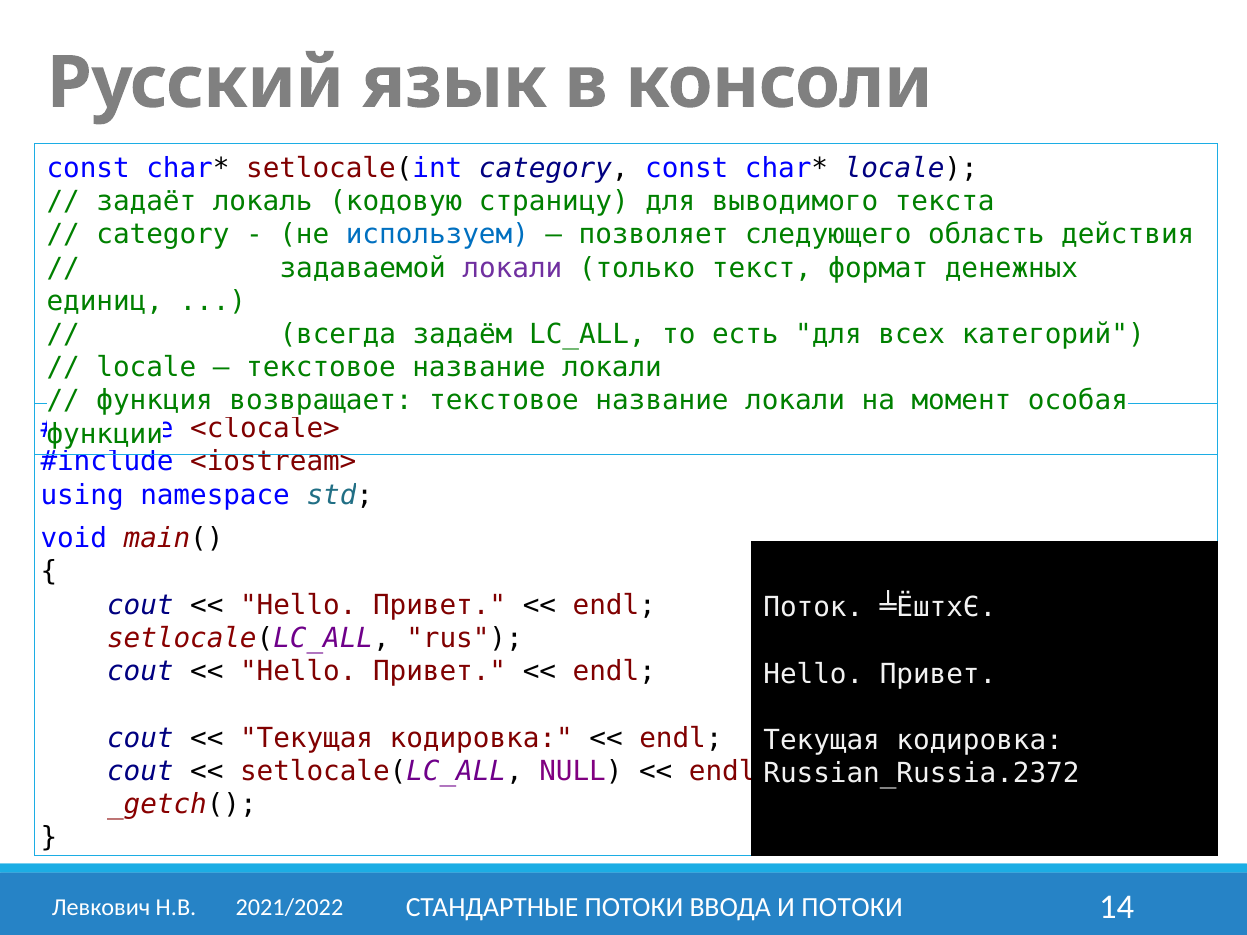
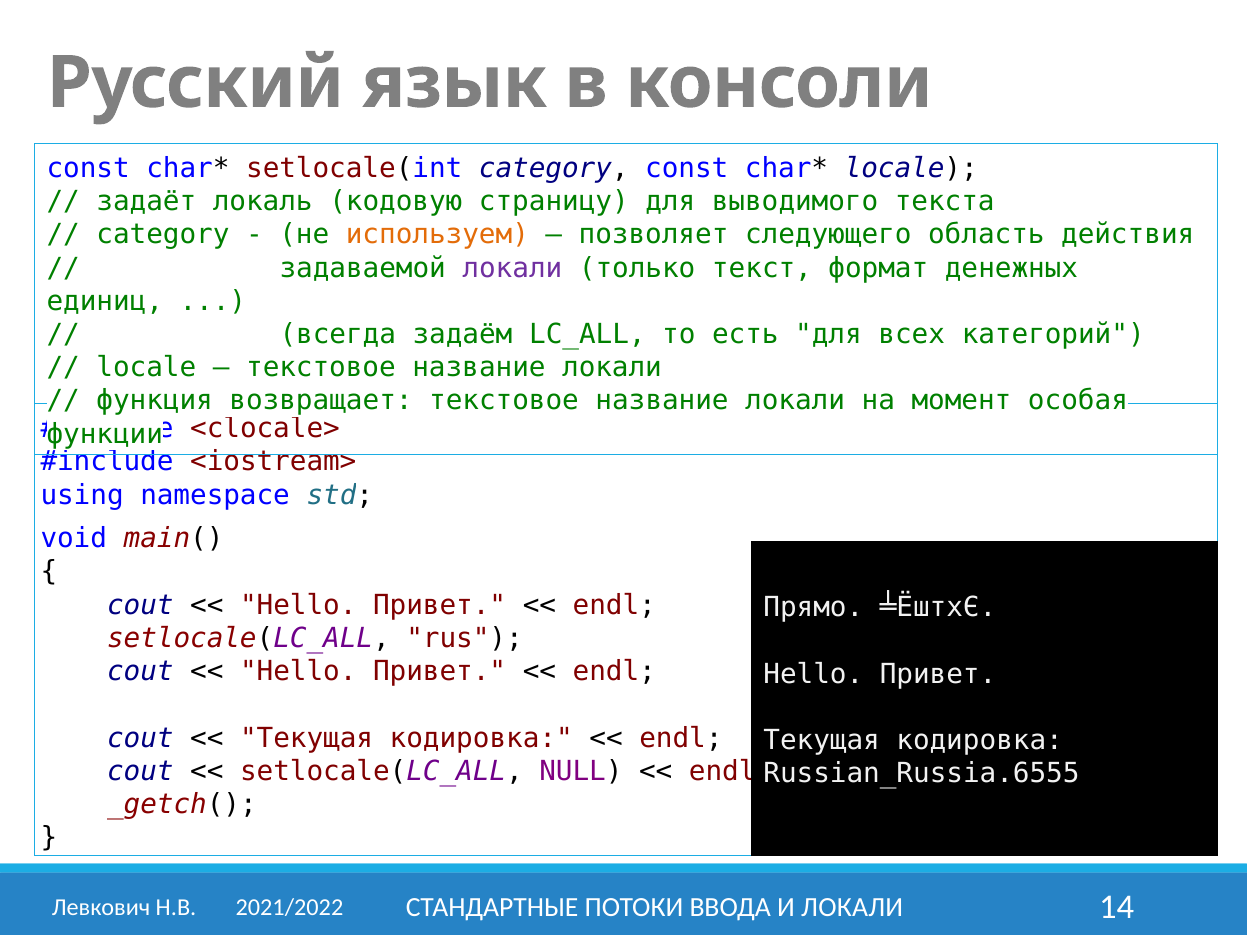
используем colour: blue -> orange (437, 235)
Поток: Поток -> Прямо (813, 608)
Russian_Russia.2372: Russian_Russia.2372 -> Russian_Russia.6555 (921, 774)
И ПОТОКИ: ПОТОКИ -> ЛОКАЛИ (852, 908)
